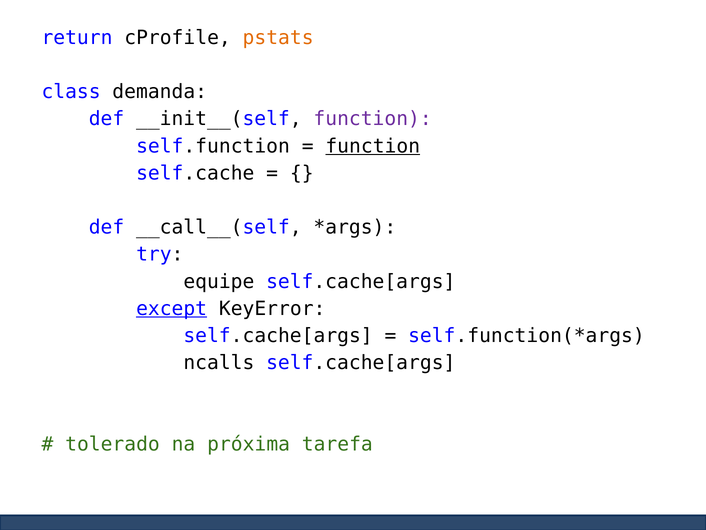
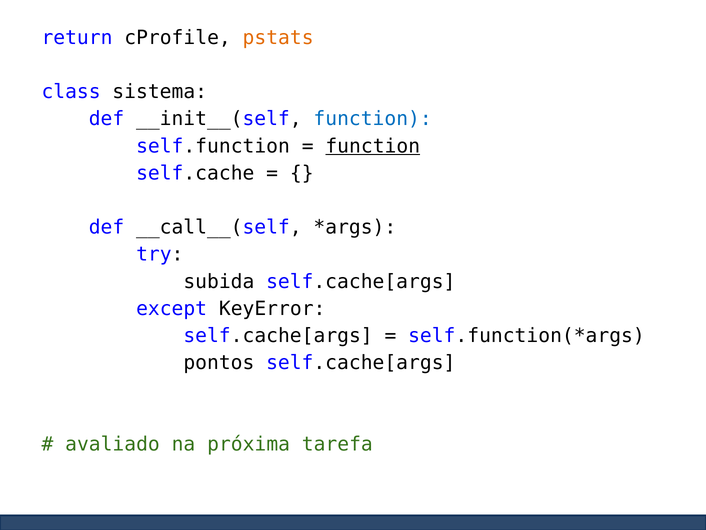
demanda: demanda -> sistema (160, 92)
function colour: purple -> blue (373, 119)
equipe: equipe -> subida (219, 281)
except underline: present -> none (172, 308)
ncalls: ncalls -> pontos (219, 363)
tolerado: tolerado -> avaliado (112, 444)
